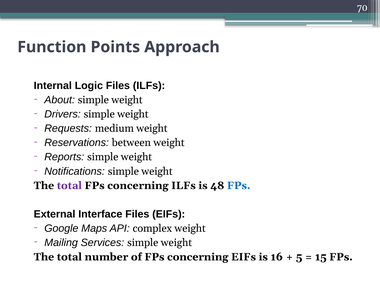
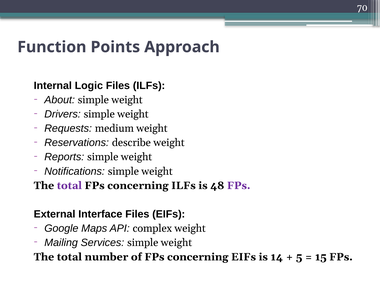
between: between -> describe (131, 143)
FPs colour: blue -> purple (239, 186)
16: 16 -> 14 (277, 257)
